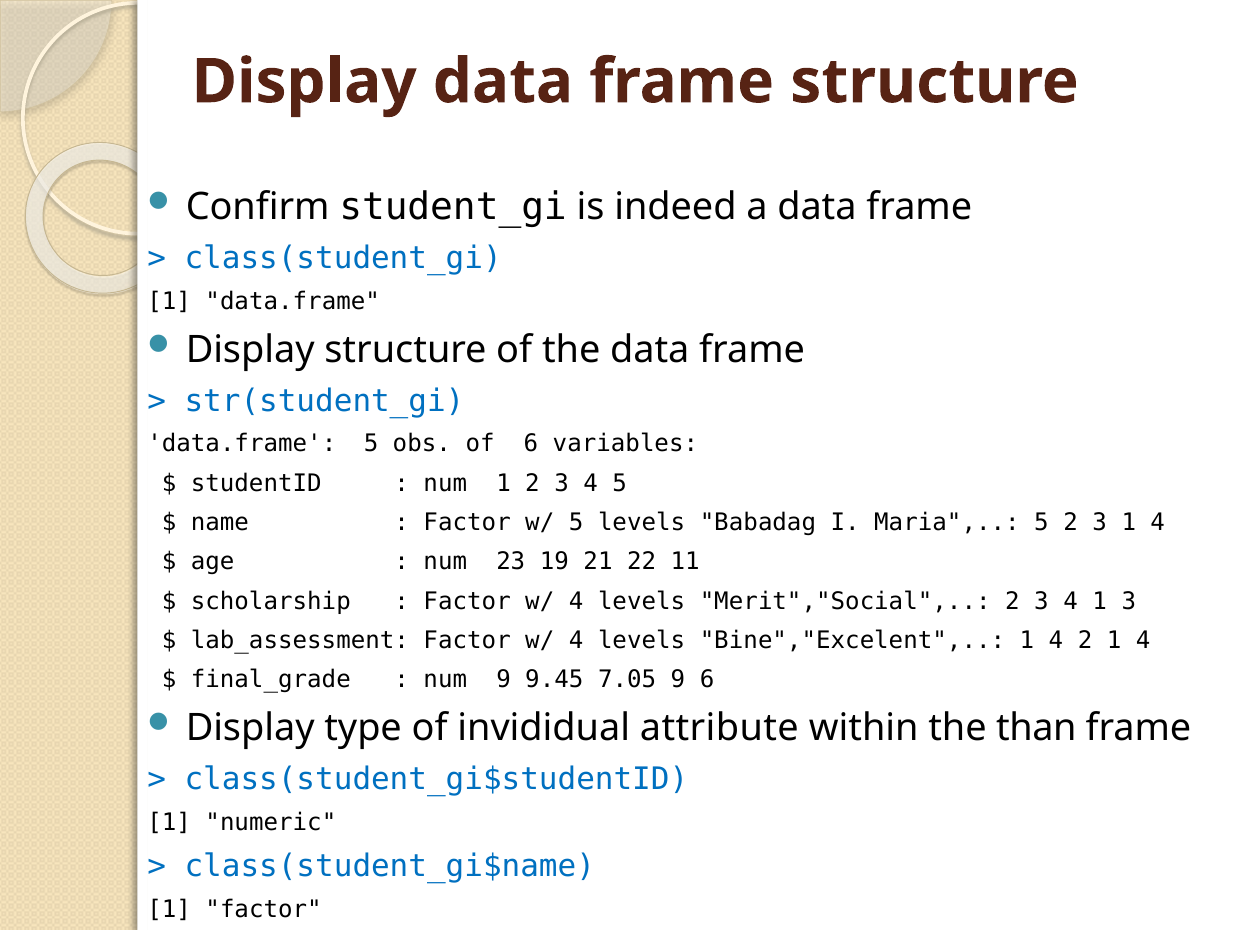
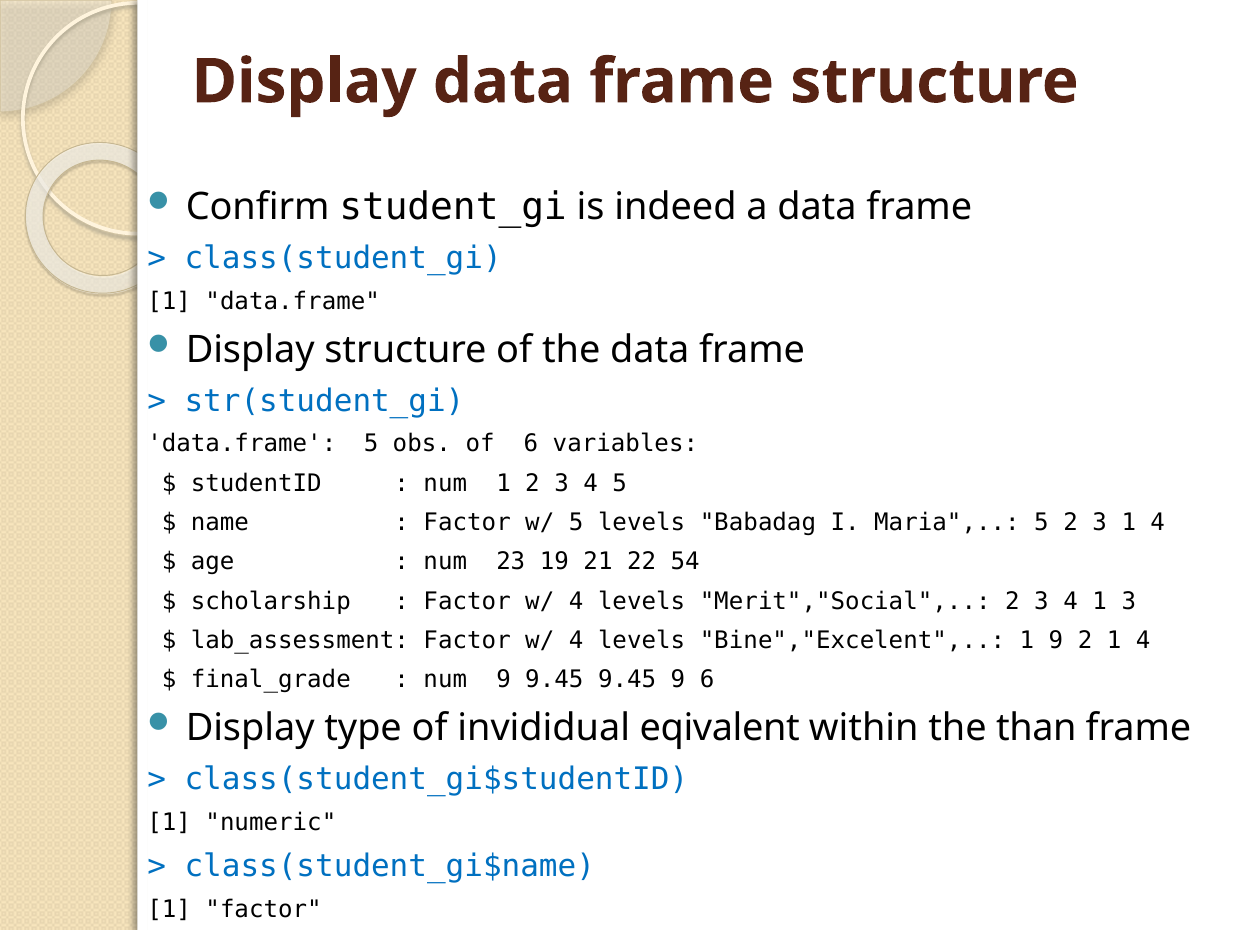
11: 11 -> 54 (685, 562)
Bine","Excelent 1 4: 4 -> 9 (1056, 640)
9.45 7.05: 7.05 -> 9.45 (627, 680)
attribute: attribute -> eqivalent (720, 728)
